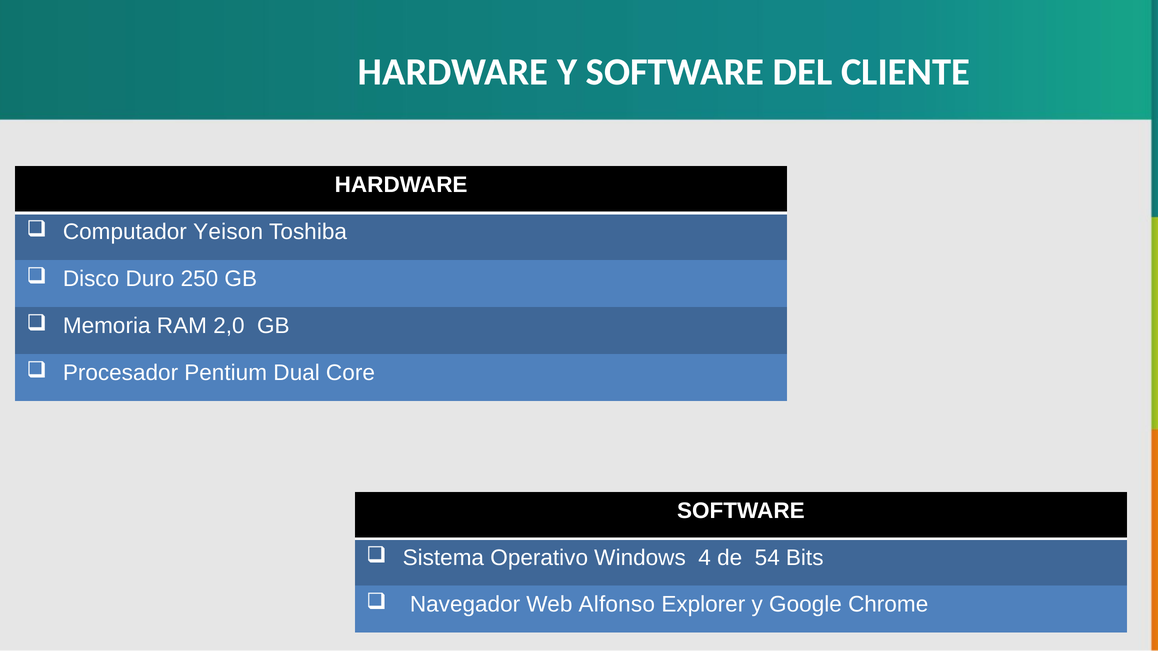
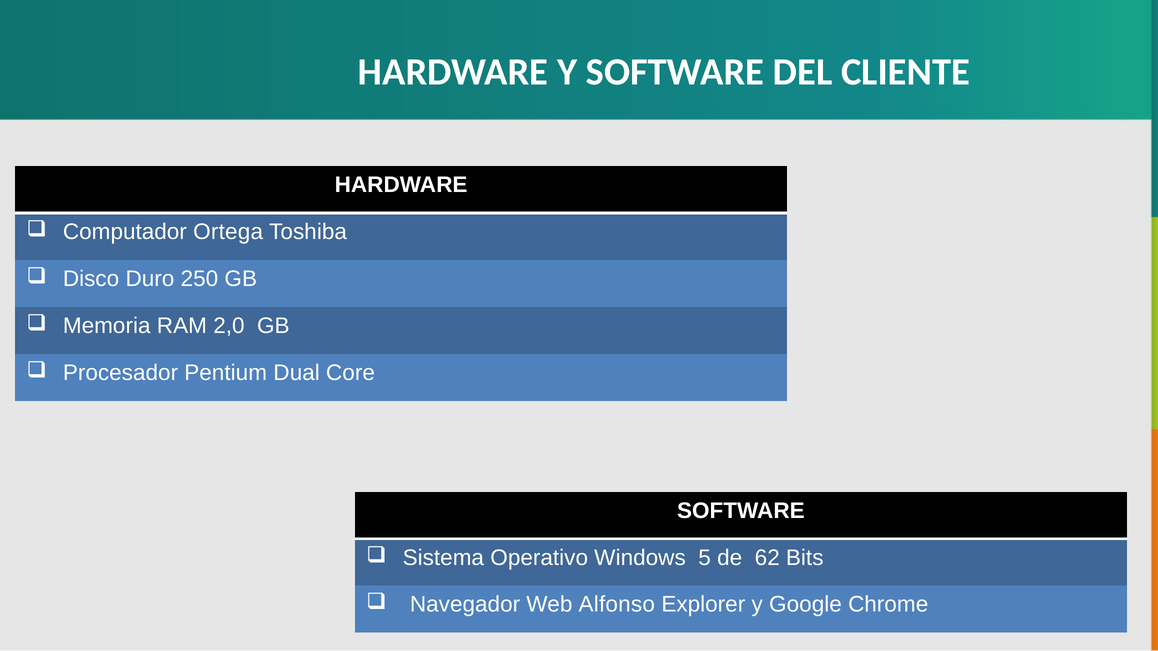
Yeison: Yeison -> Ortega (228, 232)
4: 4 -> 5 (705, 558)
54: 54 -> 62 (767, 558)
